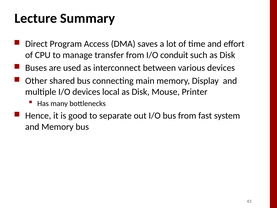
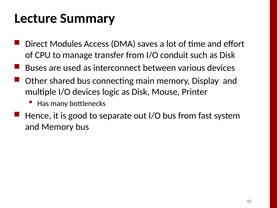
Program: Program -> Modules (66, 44)
local: local -> logic (111, 92)
